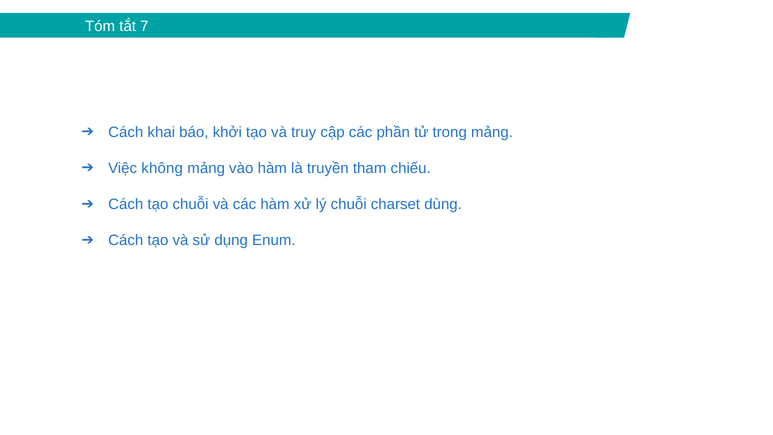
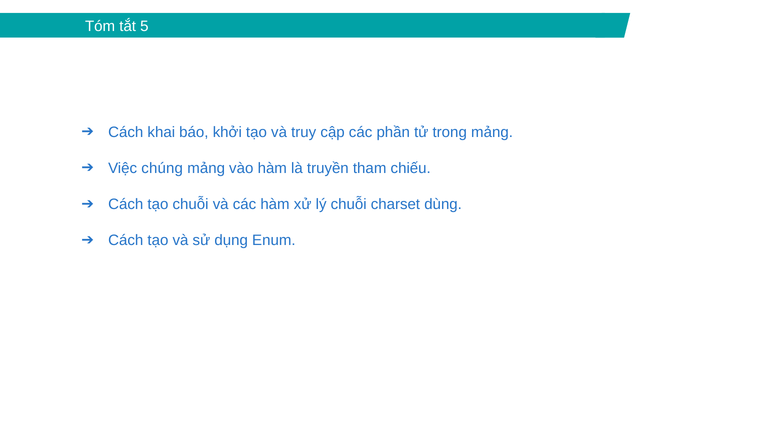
7: 7 -> 5 (144, 26)
không: không -> chúng (162, 168)
